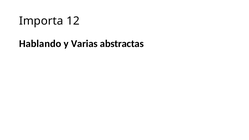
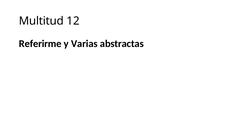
Importa: Importa -> Multitud (41, 21)
Hablando: Hablando -> Referirme (40, 44)
